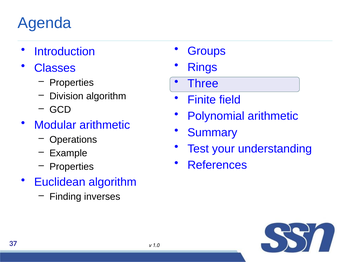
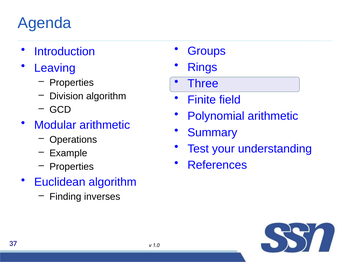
Classes: Classes -> Leaving (55, 68)
